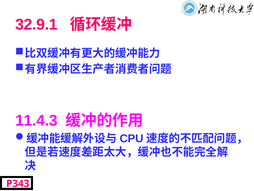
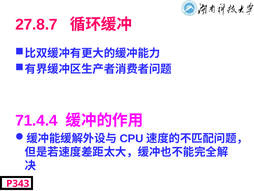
32.9.1: 32.9.1 -> 27.8.7 (36, 25)
11.4.3: 11.4.3 -> 71.4.4 (36, 120)
